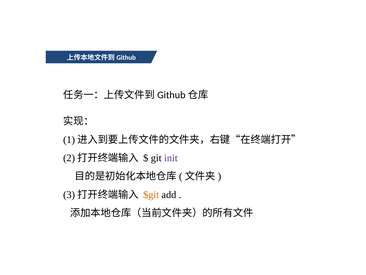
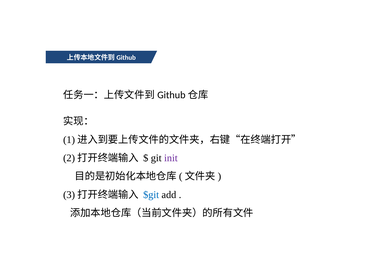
$git colour: orange -> blue (151, 194)
